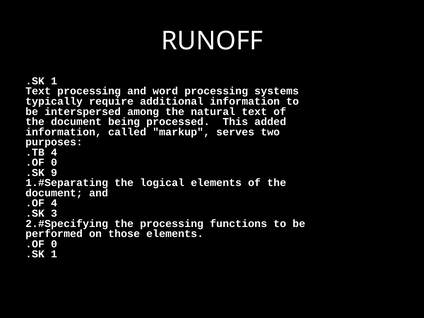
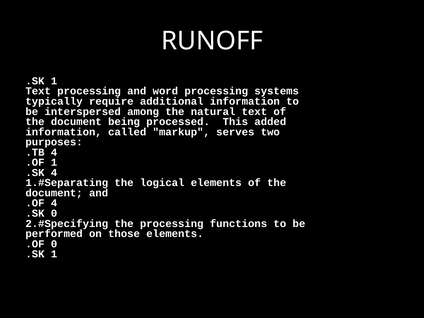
0: 0 -> 1 (54, 162)
.SK 9: 9 -> 4 (54, 173)
.SK 3: 3 -> 0 (54, 213)
